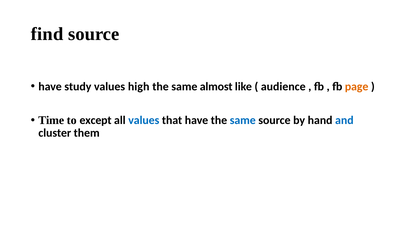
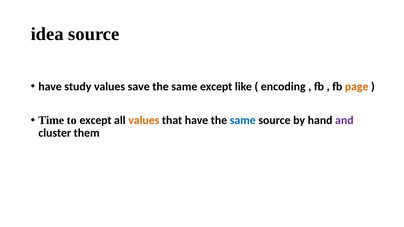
find: find -> idea (47, 34)
high: high -> save (139, 87)
same almost: almost -> except (216, 87)
audience: audience -> encoding (283, 87)
values colour: blue -> orange (144, 120)
and colour: blue -> purple (344, 120)
